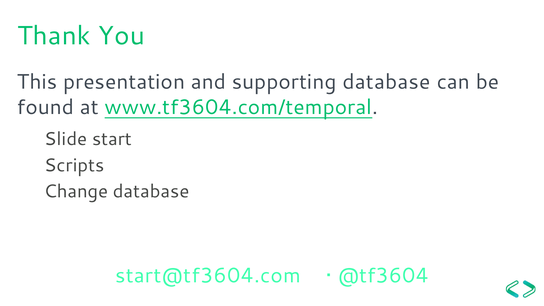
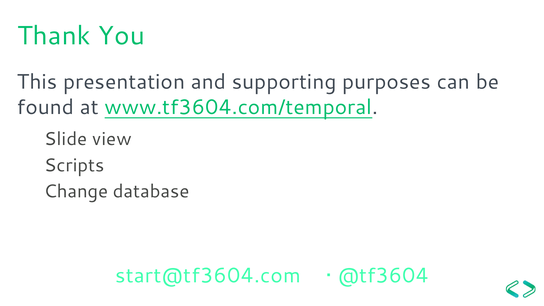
supporting database: database -> purposes (387, 82)
start: start -> view (112, 139)
